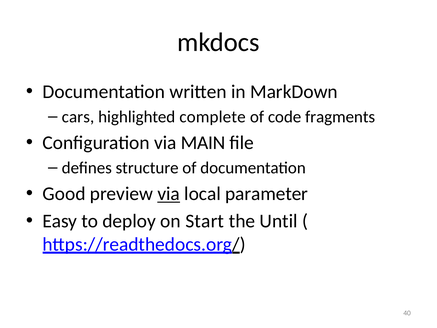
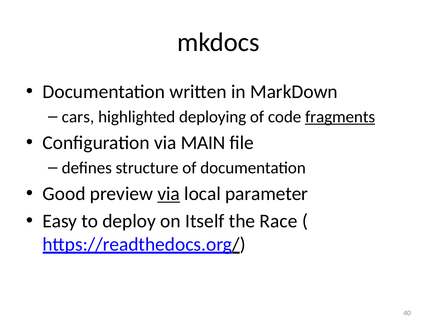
complete: complete -> deploying (213, 117)
fragments underline: none -> present (340, 117)
Start: Start -> Itself (205, 221)
Until: Until -> Race (279, 221)
